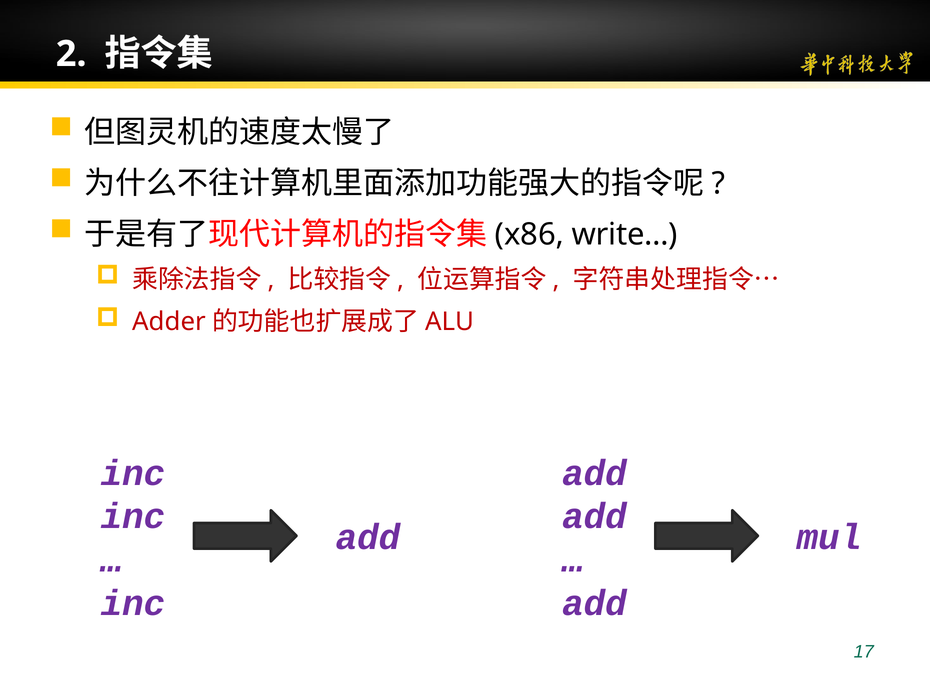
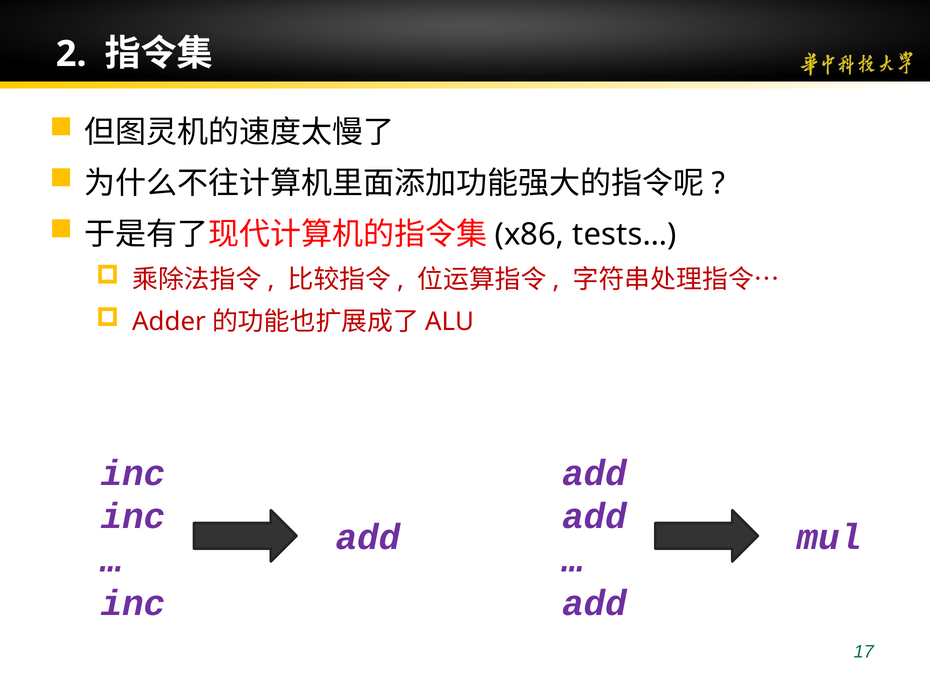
write…: write… -> tests… (625, 234)
